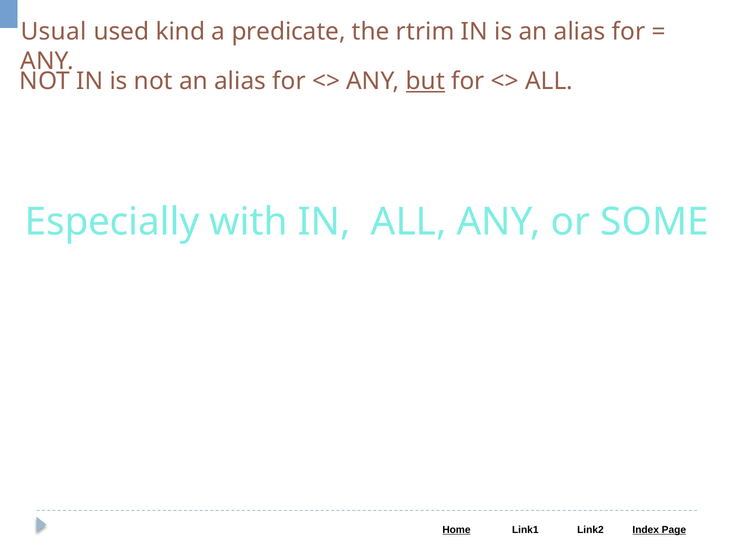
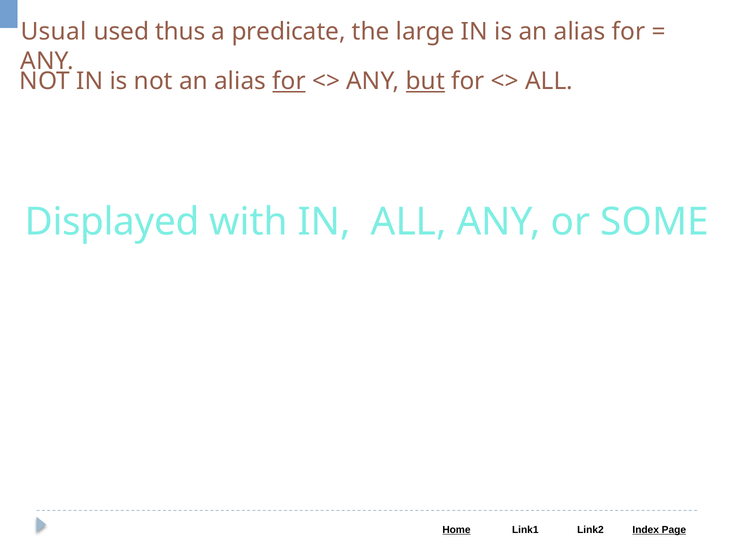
kind: kind -> thus (180, 32)
rtrim: rtrim -> large (425, 32)
for underline: none -> present (289, 81)
Especially: Especially -> Displayed (112, 222)
